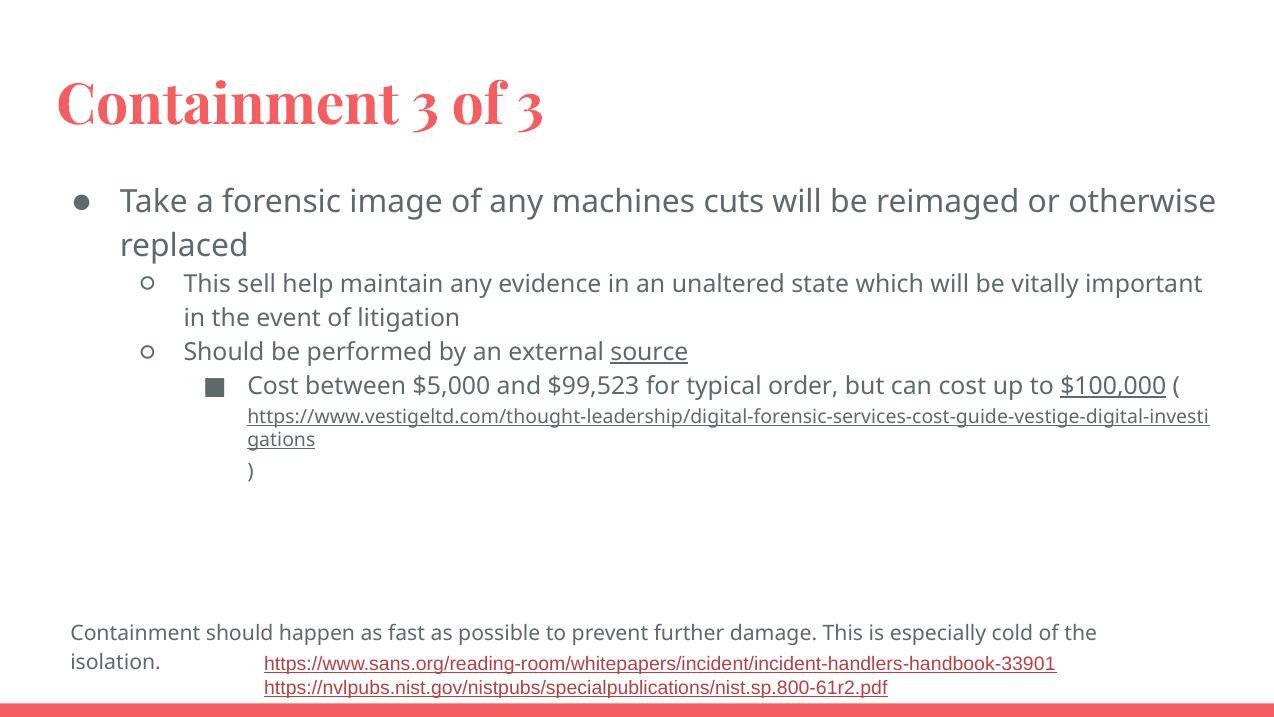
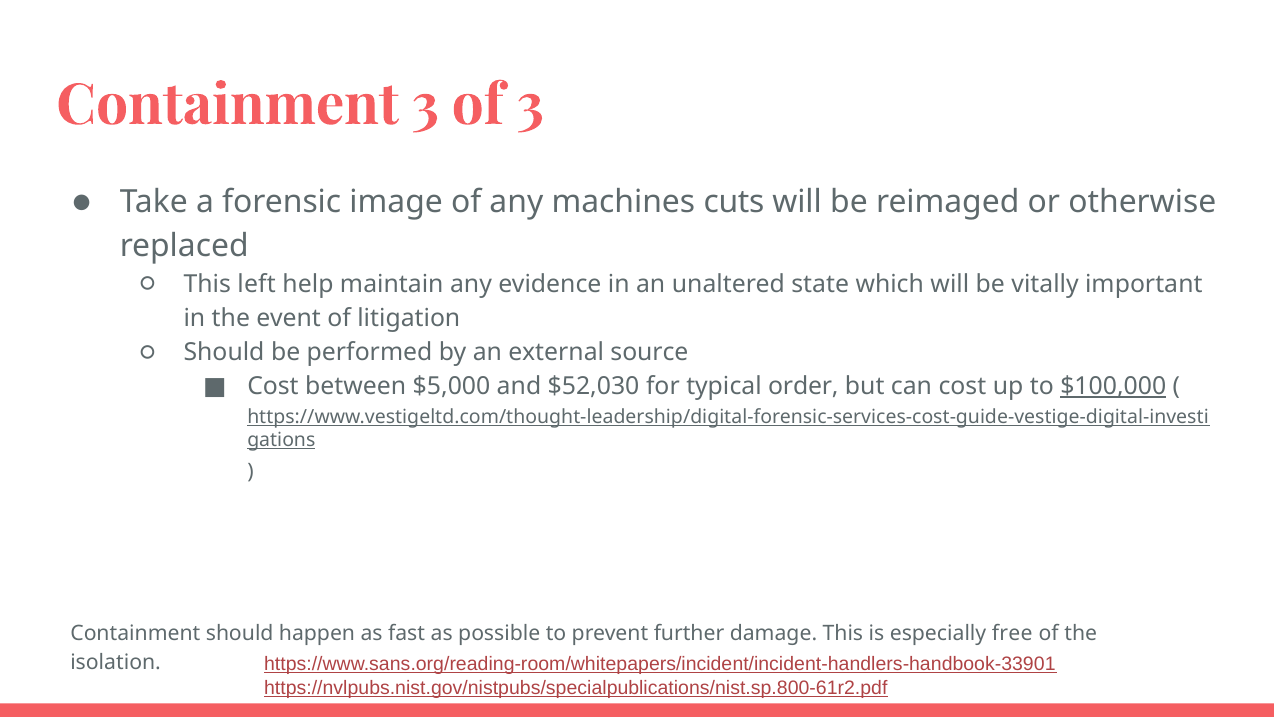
sell: sell -> left (257, 284)
source underline: present -> none (649, 352)
$99,523: $99,523 -> $52,030 (594, 386)
cold: cold -> free (1012, 633)
